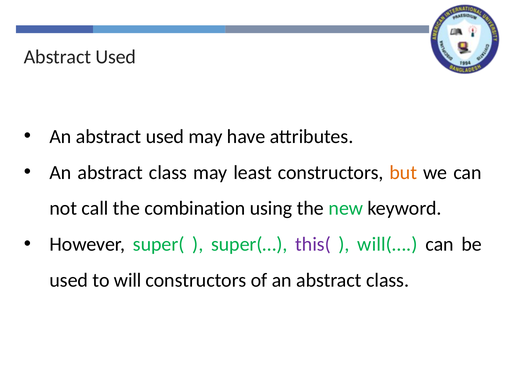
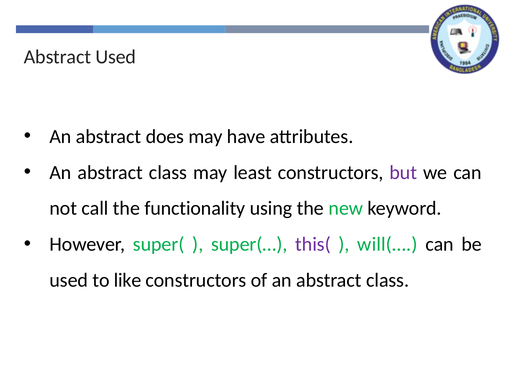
An abstract used: used -> does (165, 136)
but colour: orange -> purple (403, 172)
combination: combination -> functionality (195, 208)
will: will -> like (128, 280)
